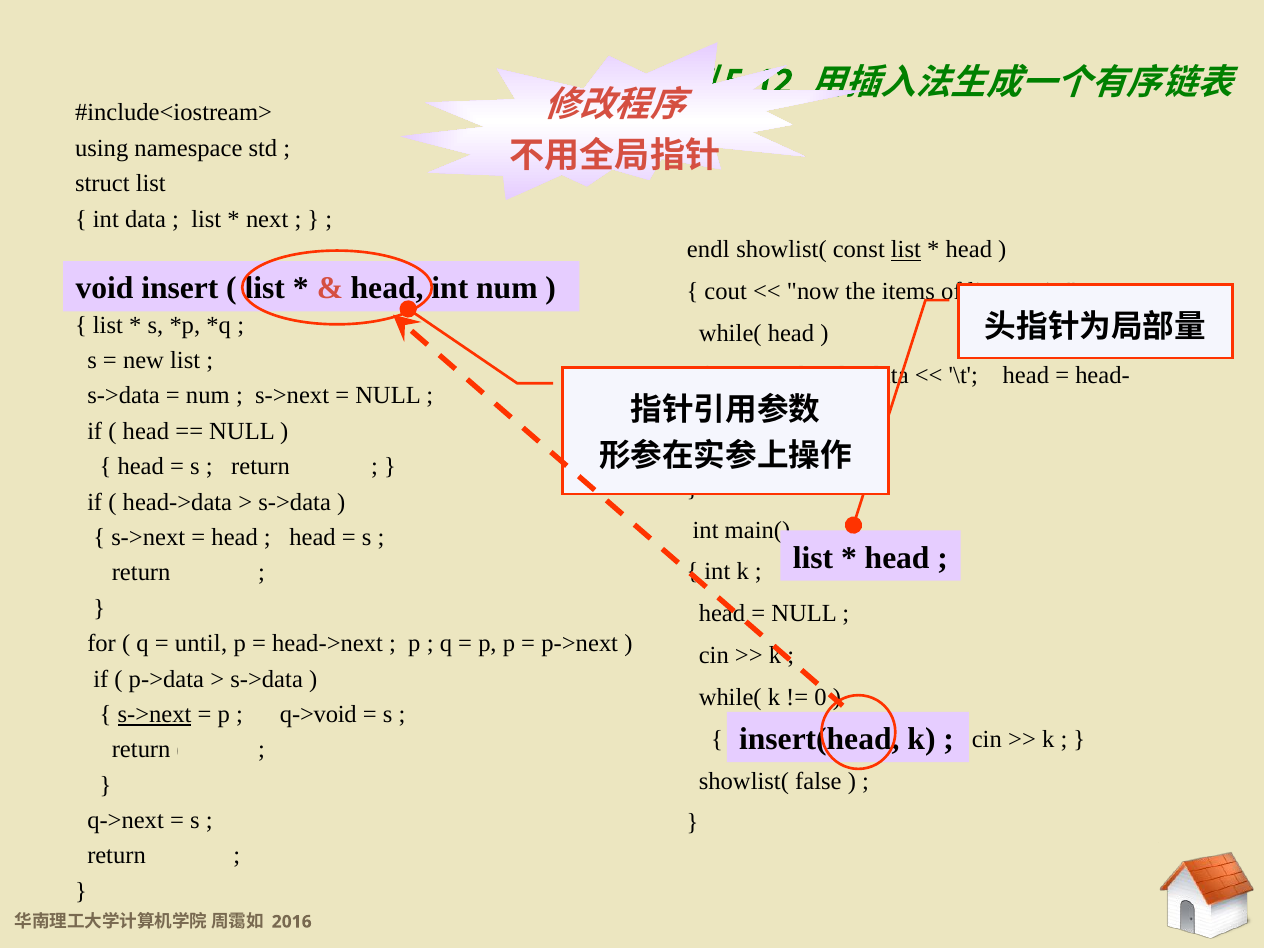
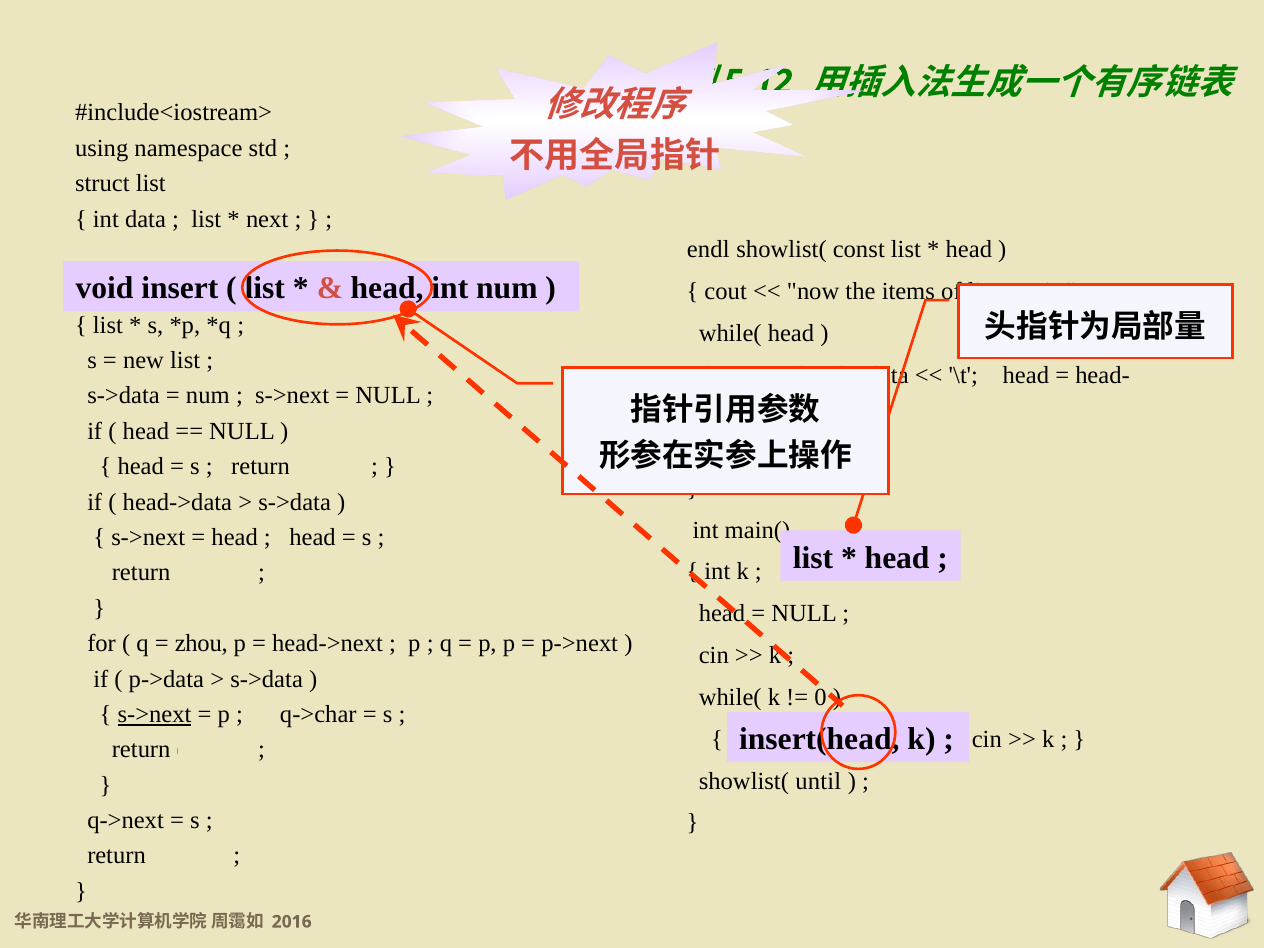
list underline: present -> none (906, 250)
until: until -> zhou (201, 644)
q->void: q->void -> q->char (318, 714)
false: false -> until (818, 781)
